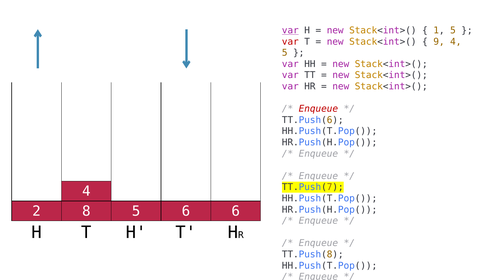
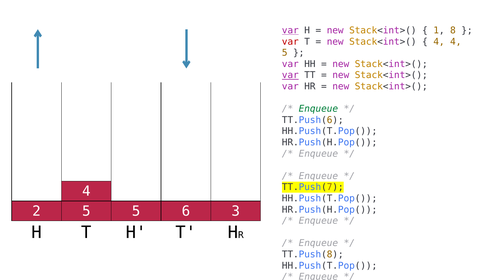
1 5: 5 -> 8 (453, 30)
9: 9 -> 4 (439, 42)
var underline: none -> present (290, 75)
Enqueue colour: red -> green (318, 109)
2 8: 8 -> 5 (86, 211)
6 6: 6 -> 3 (236, 211)
